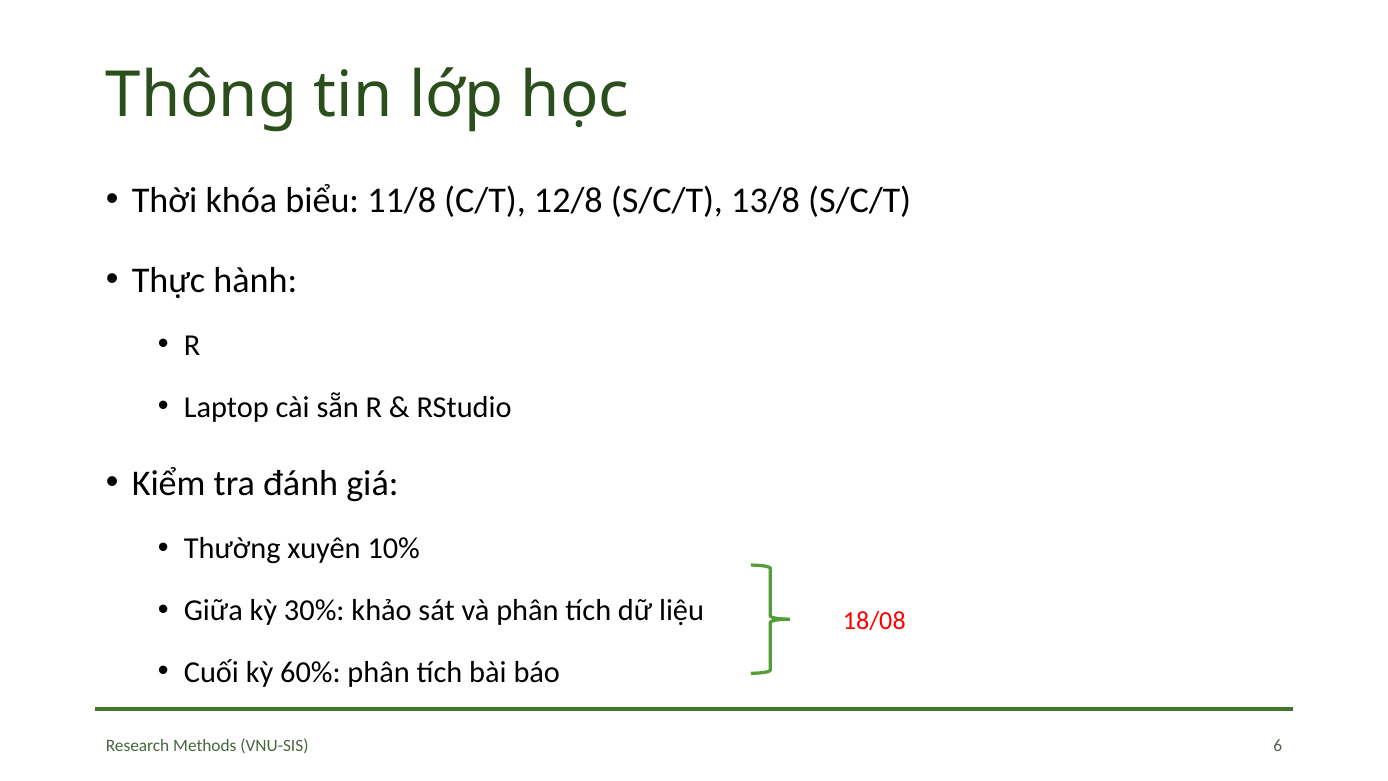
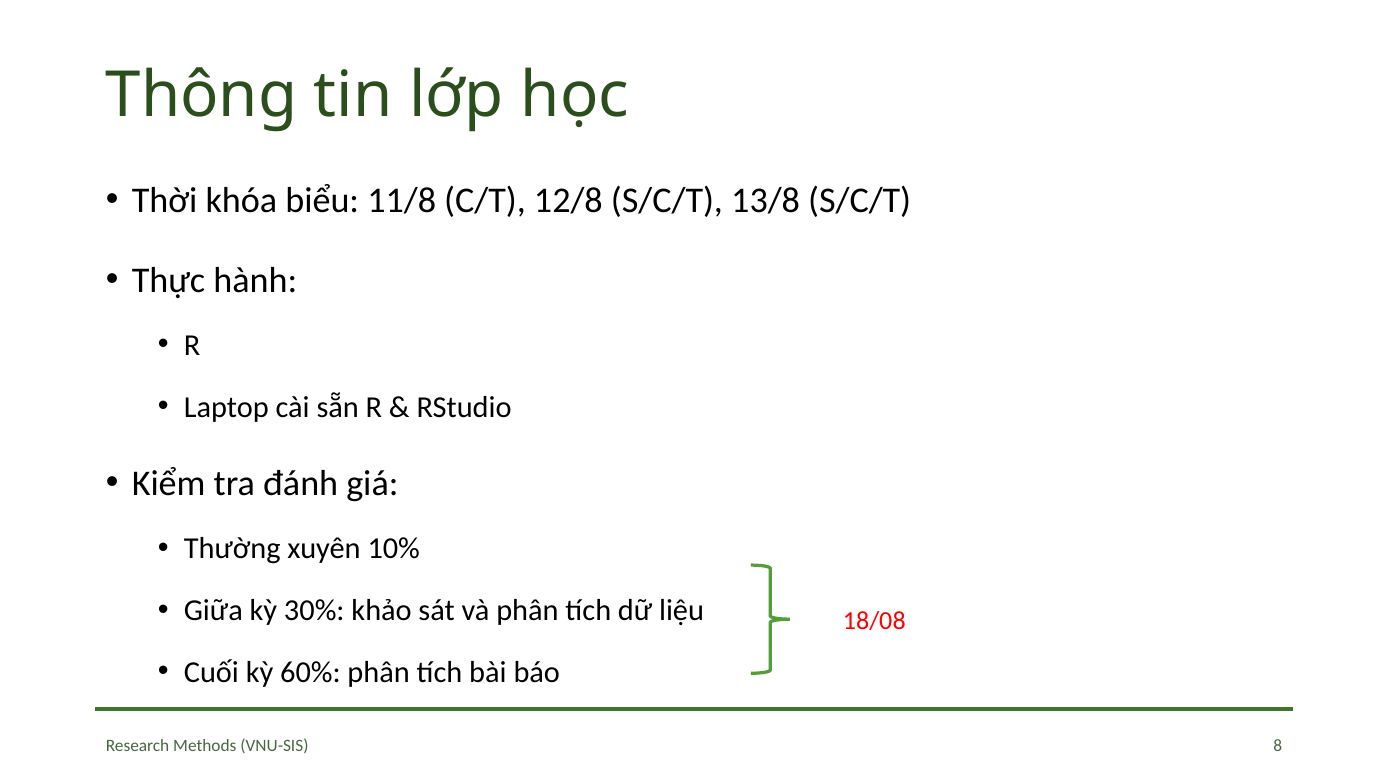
6: 6 -> 8 (1278, 745)
